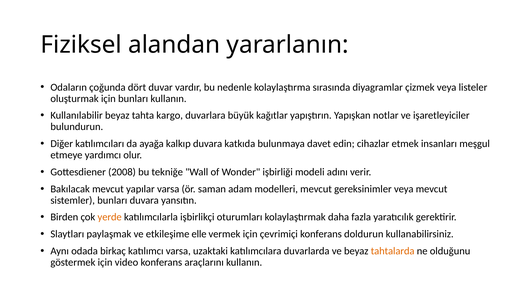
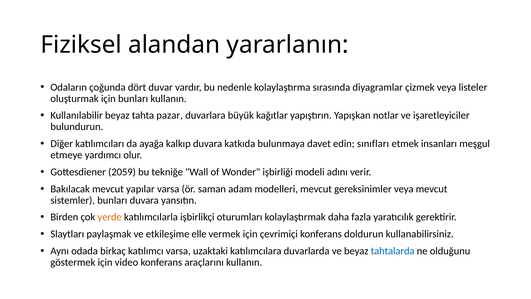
kargo: kargo -> pazar (170, 115)
cihazlar: cihazlar -> sınıfları (373, 144)
2008: 2008 -> 2059 (122, 172)
tahtalarda colour: orange -> blue (393, 251)
